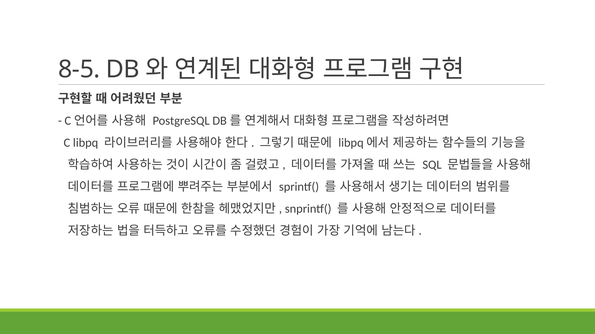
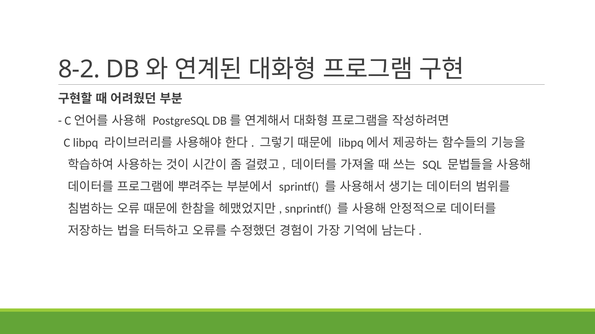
8-5: 8-5 -> 8-2 (79, 69)
